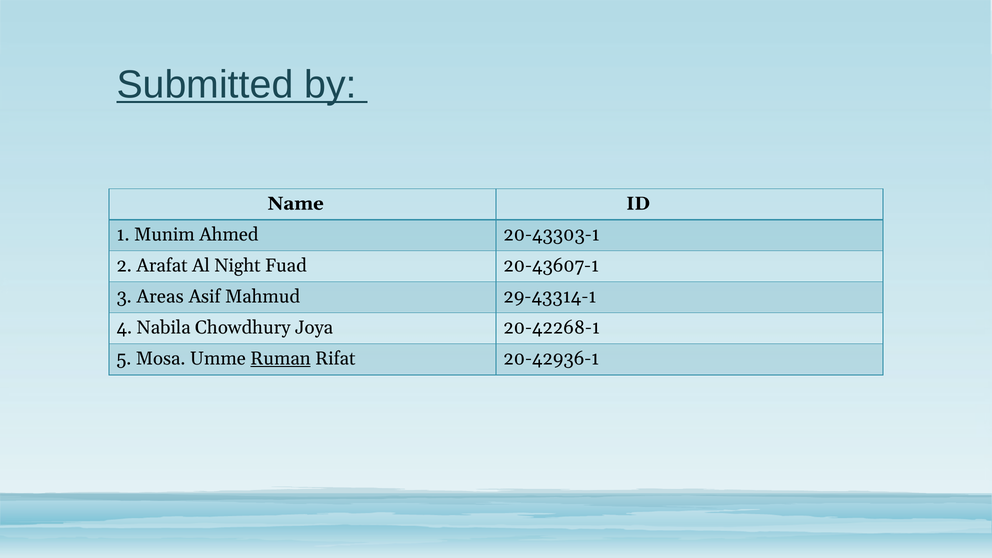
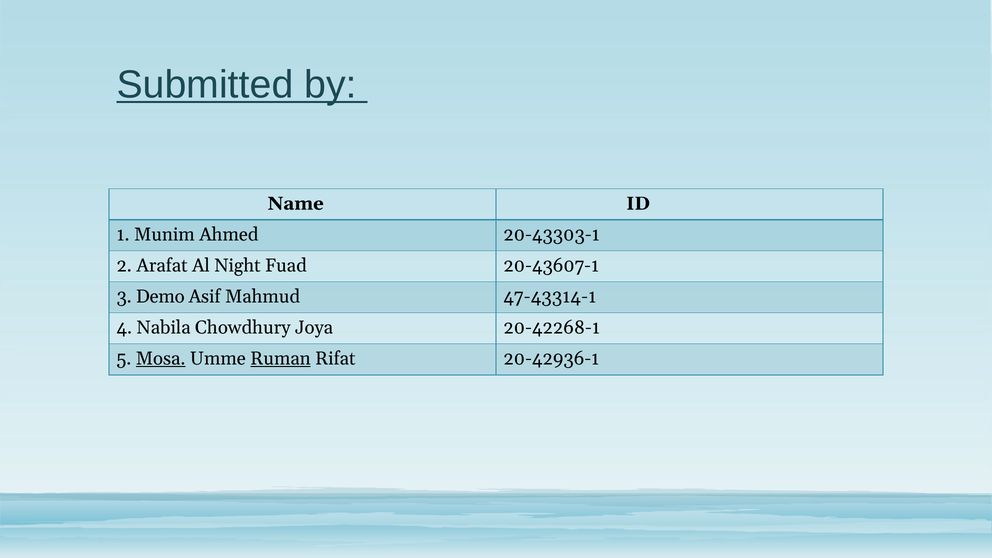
Areas: Areas -> Demo (160, 297)
29-43314-1: 29-43314-1 -> 47-43314-1 (550, 297)
Mosa underline: none -> present (161, 359)
